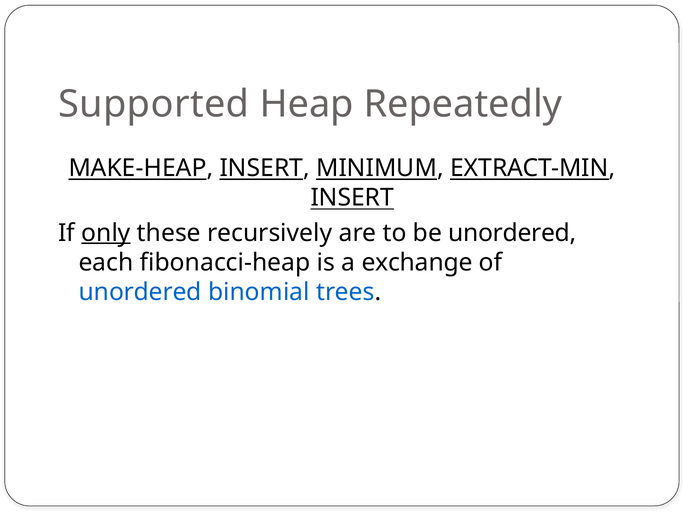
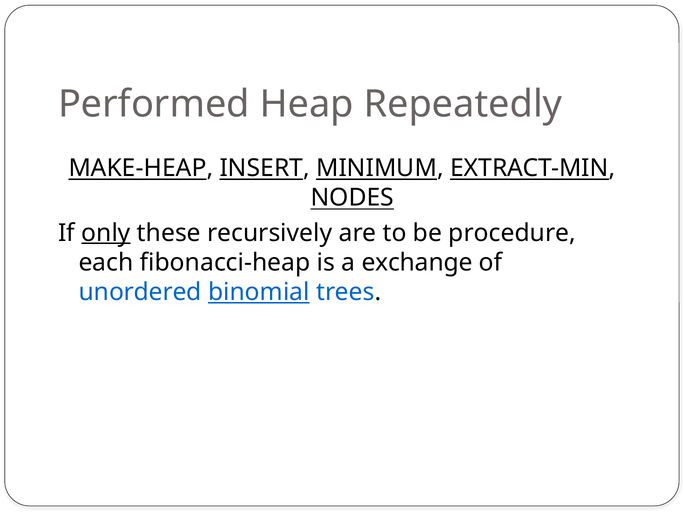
Supported: Supported -> Performed (154, 104)
INSERT: INSERT -> NODES (352, 198)
be unordered: unordered -> procedure (512, 233)
binomial underline: none -> present (259, 292)
